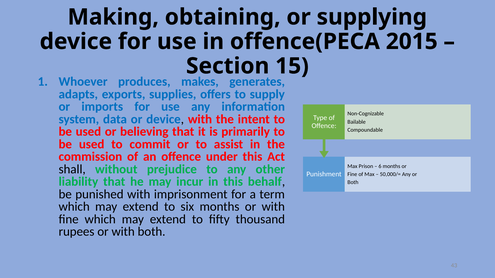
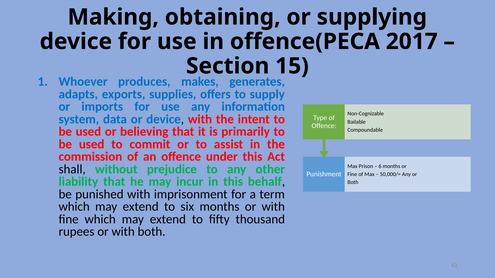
2015: 2015 -> 2017 (412, 42)
